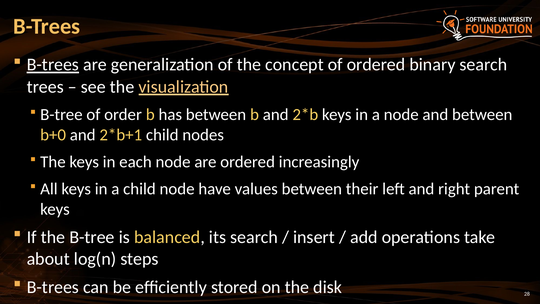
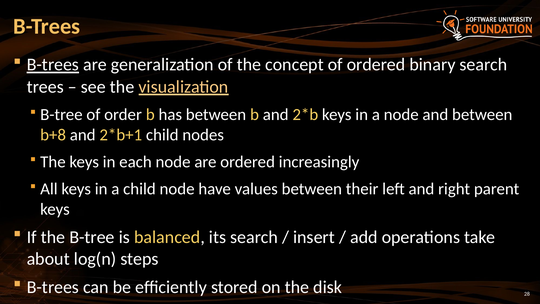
b+0: b+0 -> b+8 (53, 135)
